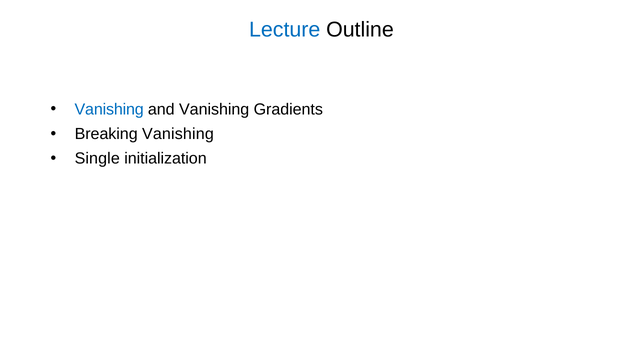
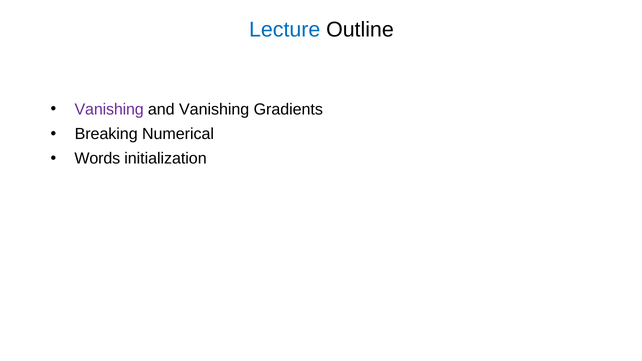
Vanishing colour: blue -> purple (109, 110)
Breaking Vanishing: Vanishing -> Numerical (178, 134)
Single: Single -> Words (97, 159)
